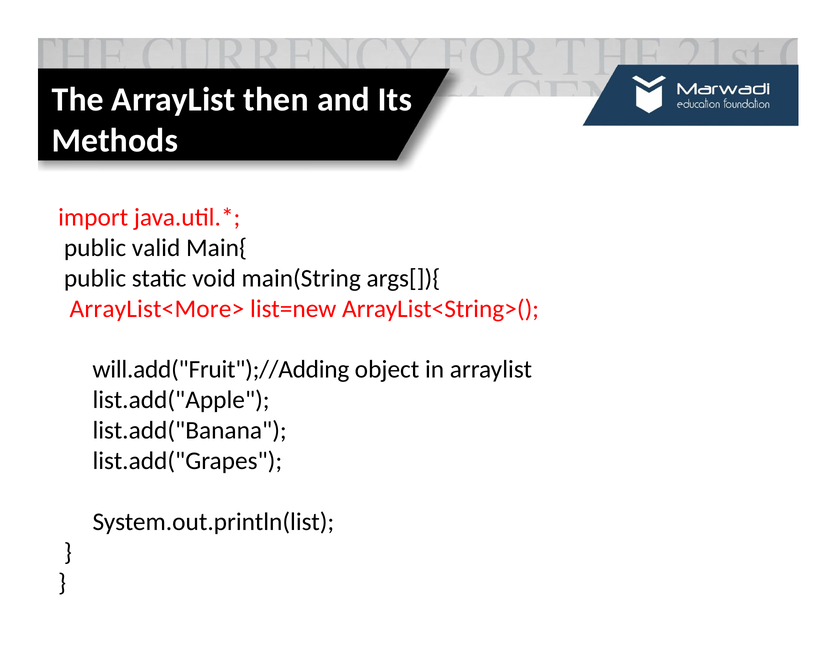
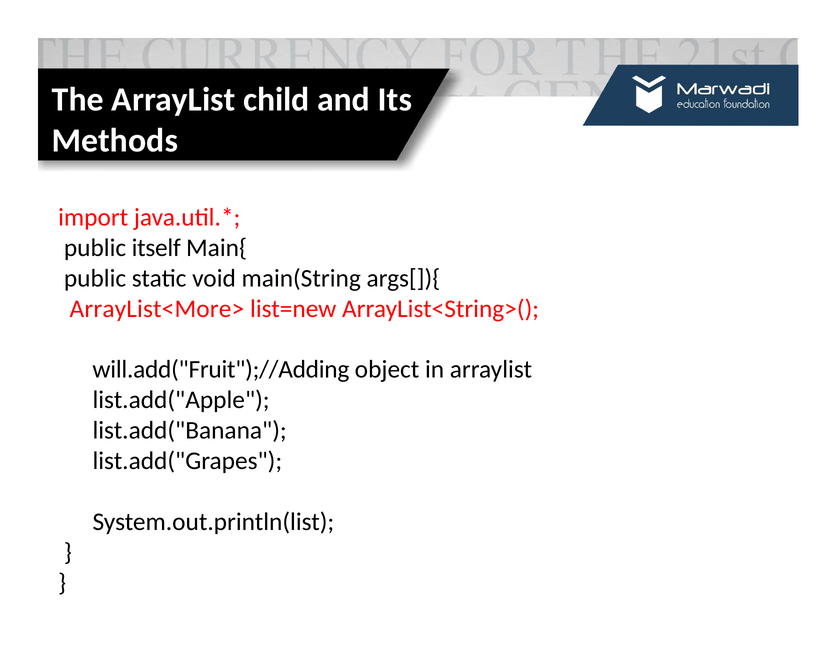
then: then -> child (276, 100)
valid: valid -> itself (156, 248)
